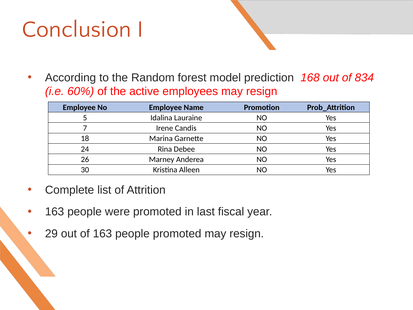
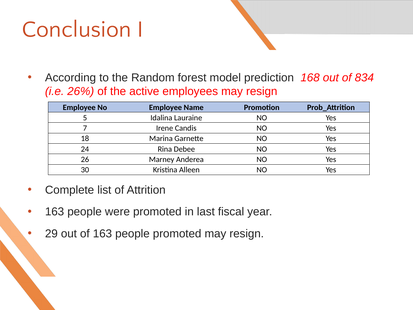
60%: 60% -> 26% (81, 91)
